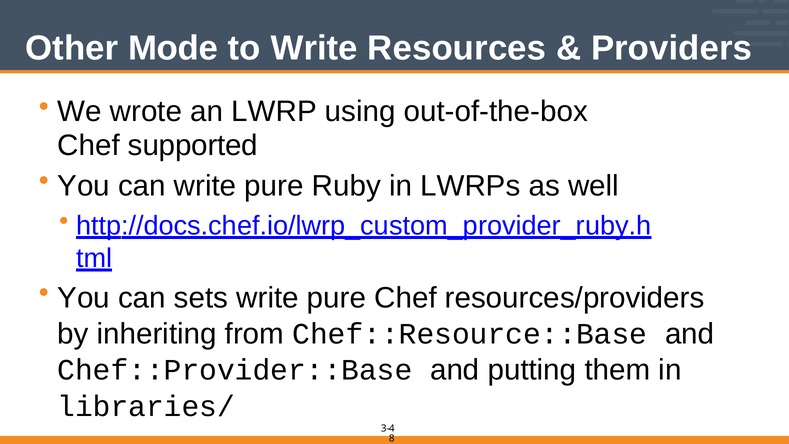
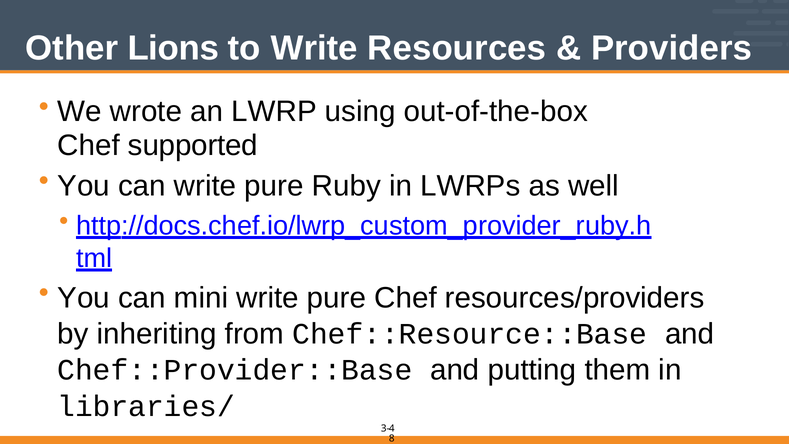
Mode: Mode -> Lions (173, 48)
sets: sets -> mini (201, 298)
